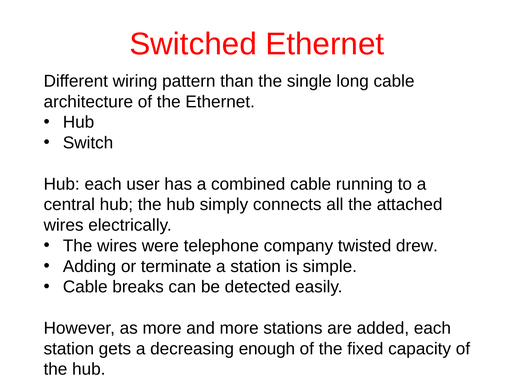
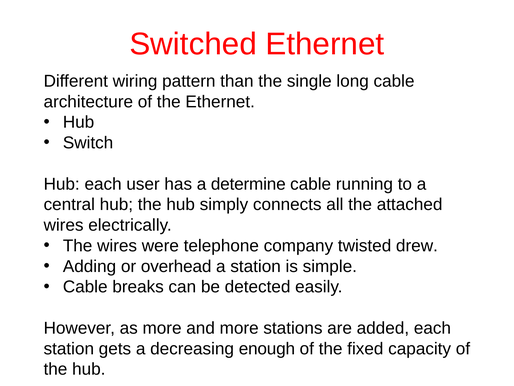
combined: combined -> determine (248, 184)
terminate: terminate -> overhead (176, 266)
